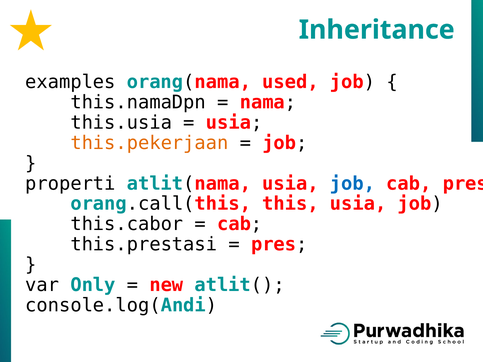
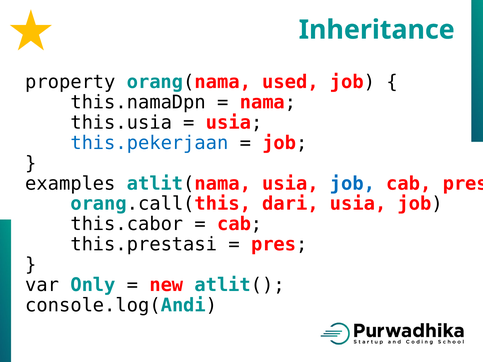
examples: examples -> property (70, 82)
this.pekerjaan colour: orange -> blue (149, 143)
properti: properti -> examples (70, 184)
this: this -> dari (290, 204)
